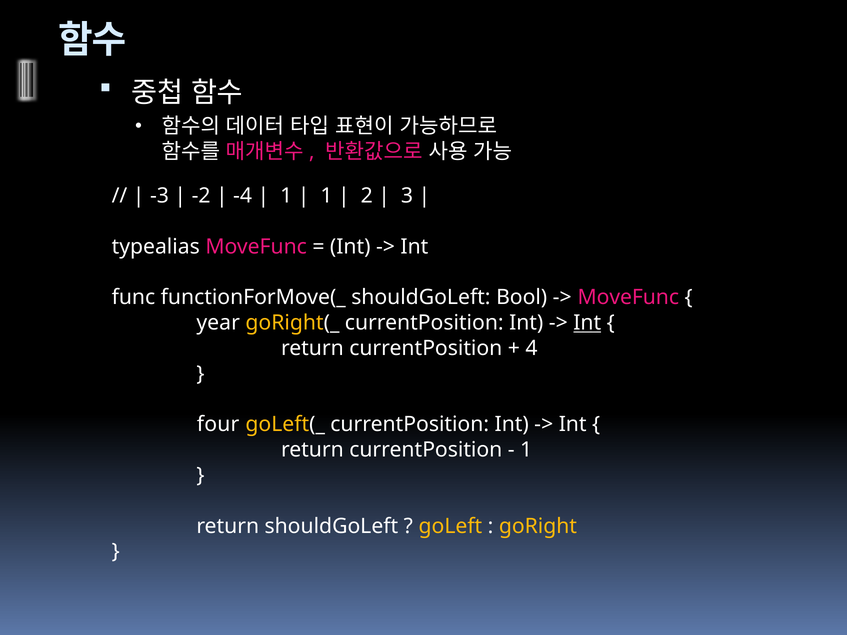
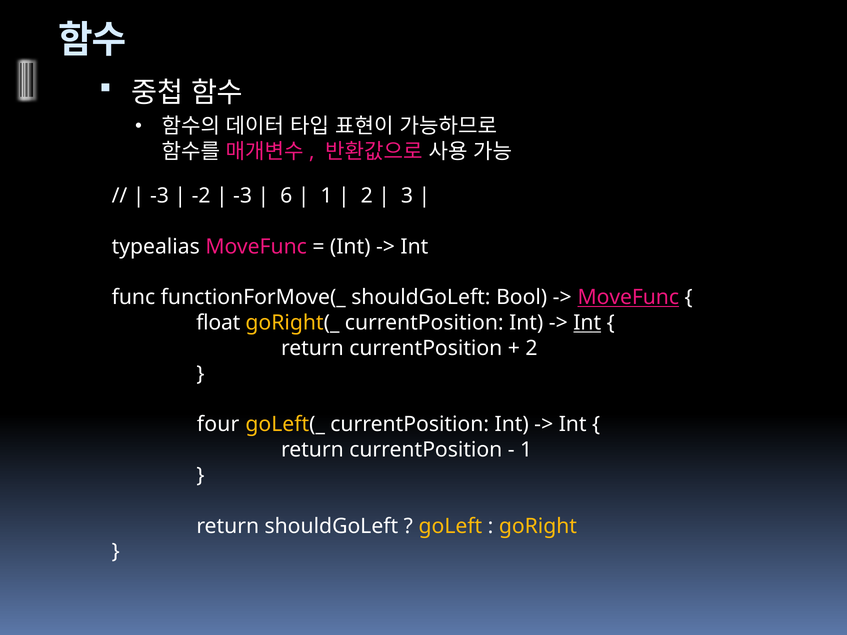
-4: -4 -> -3 (243, 196)
1: 1 -> 6 (286, 196)
MoveFunc underline: none -> present (628, 298)
year: year -> float (218, 323)
4: 4 -> 2 (531, 348)
